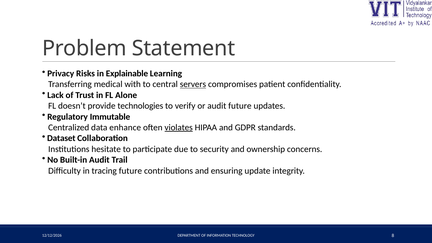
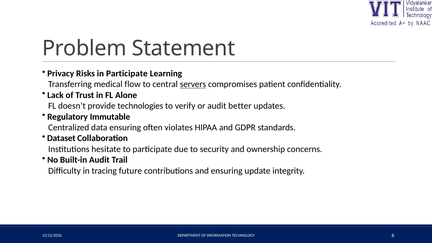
in Explainable: Explainable -> Participate (127, 74)
with: with -> flow (133, 84)
audit future: future -> better (240, 106)
data enhance: enhance -> ensuring (125, 128)
violates underline: present -> none (179, 128)
